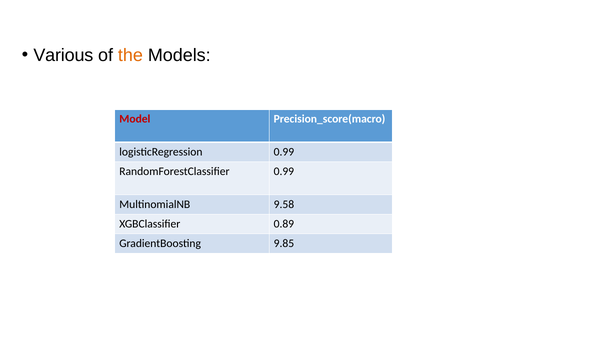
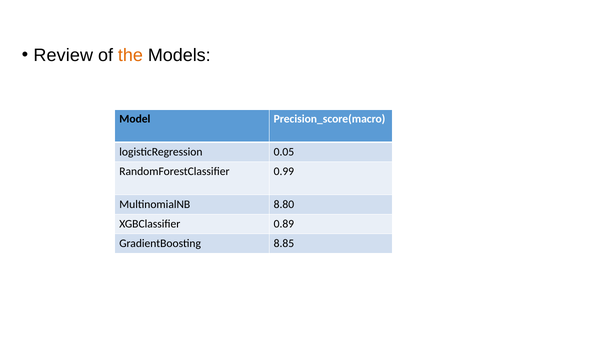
Various: Various -> Review (63, 55)
Model colour: red -> black (135, 119)
logisticRegression 0.99: 0.99 -> 0.05 (284, 152)
9.58: 9.58 -> 8.80 (284, 205)
9.85: 9.85 -> 8.85 (284, 244)
